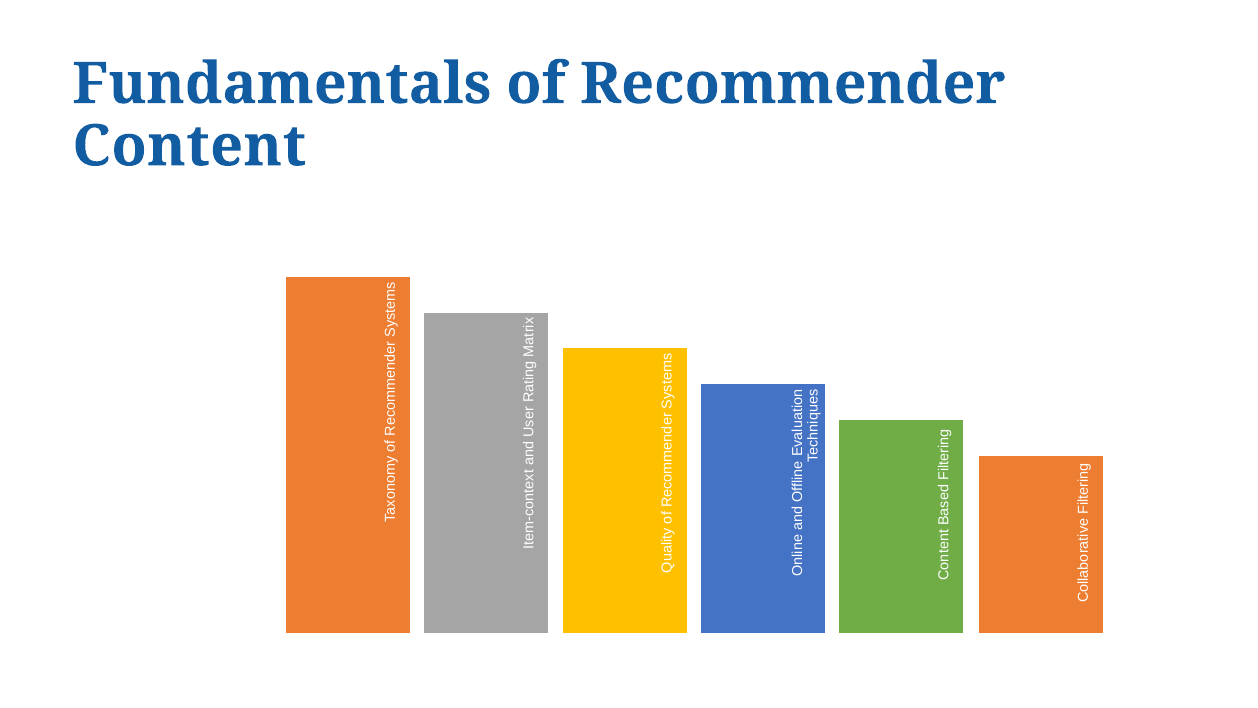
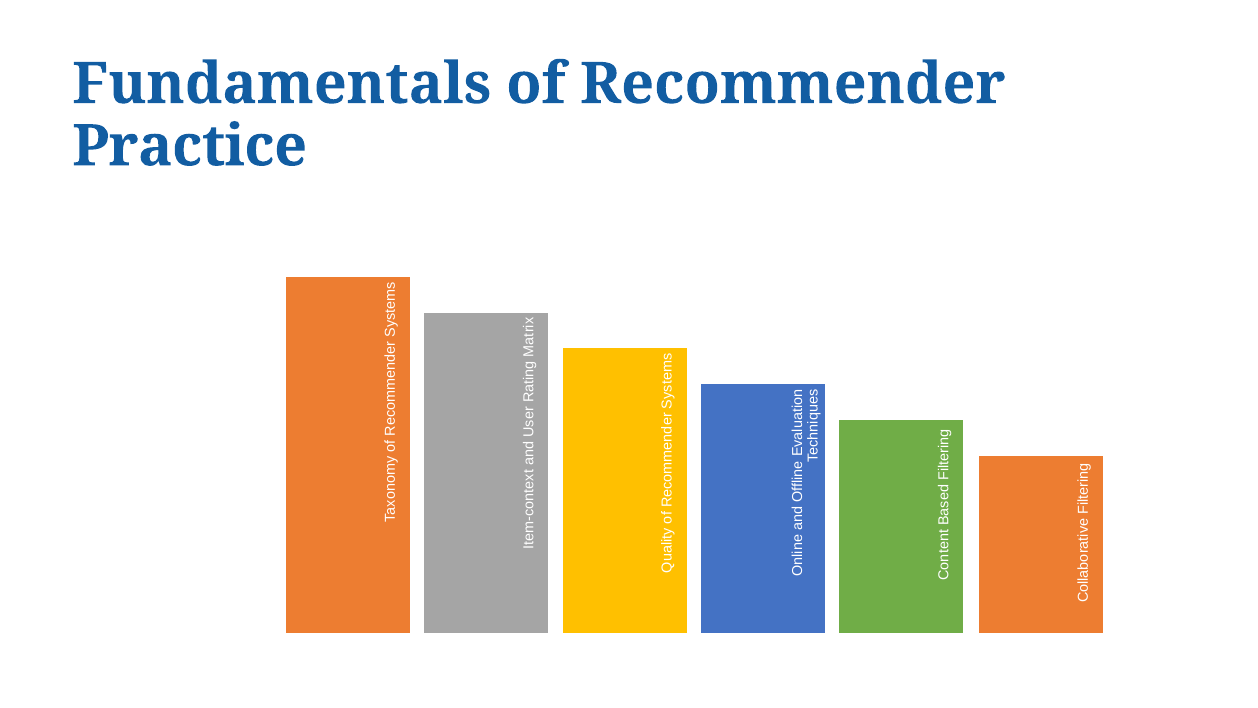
Content: Content -> Practice (190, 146)
